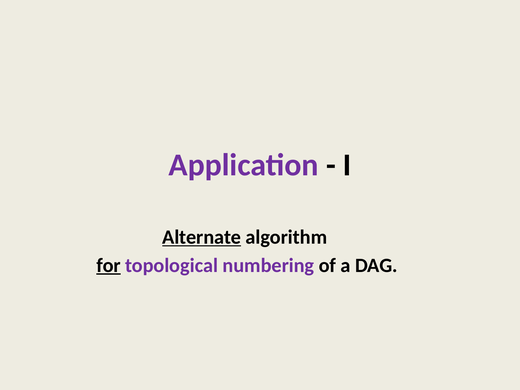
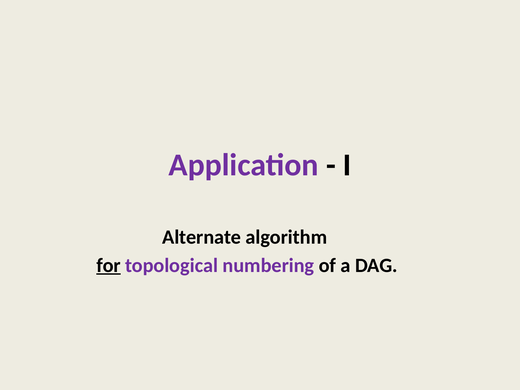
Alternate underline: present -> none (202, 237)
